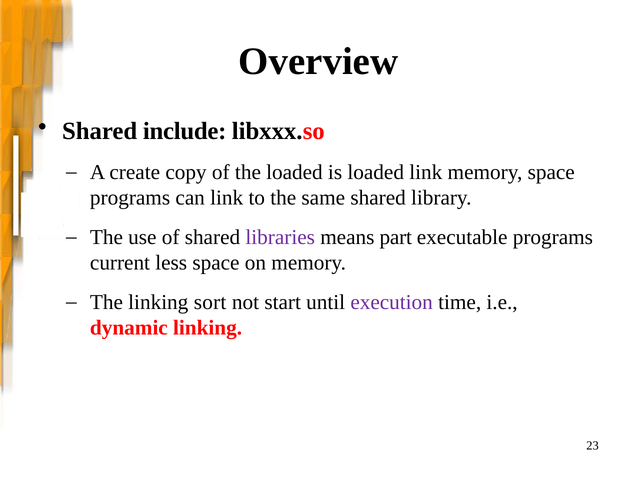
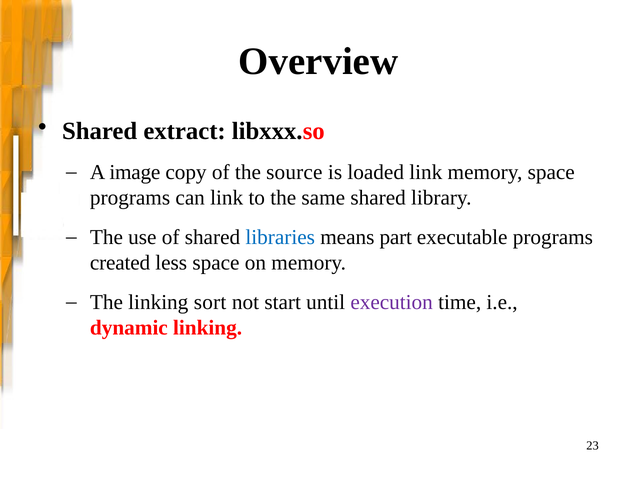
include: include -> extract (185, 131)
create: create -> image (135, 173)
the loaded: loaded -> source (294, 173)
libraries colour: purple -> blue (280, 238)
current: current -> created (120, 263)
